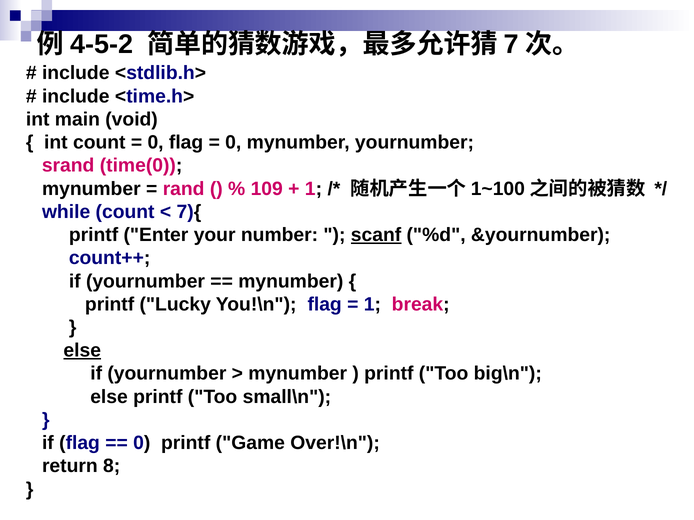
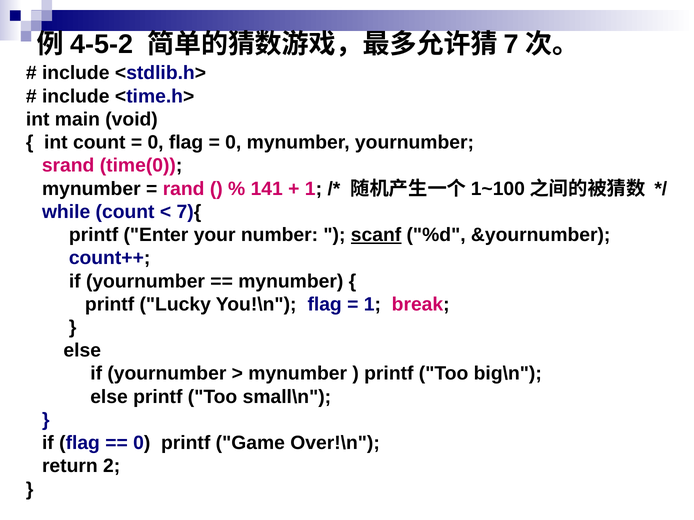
109: 109 -> 141 (267, 189)
else underline: present -> none (82, 351)
8: 8 -> 2 (112, 467)
